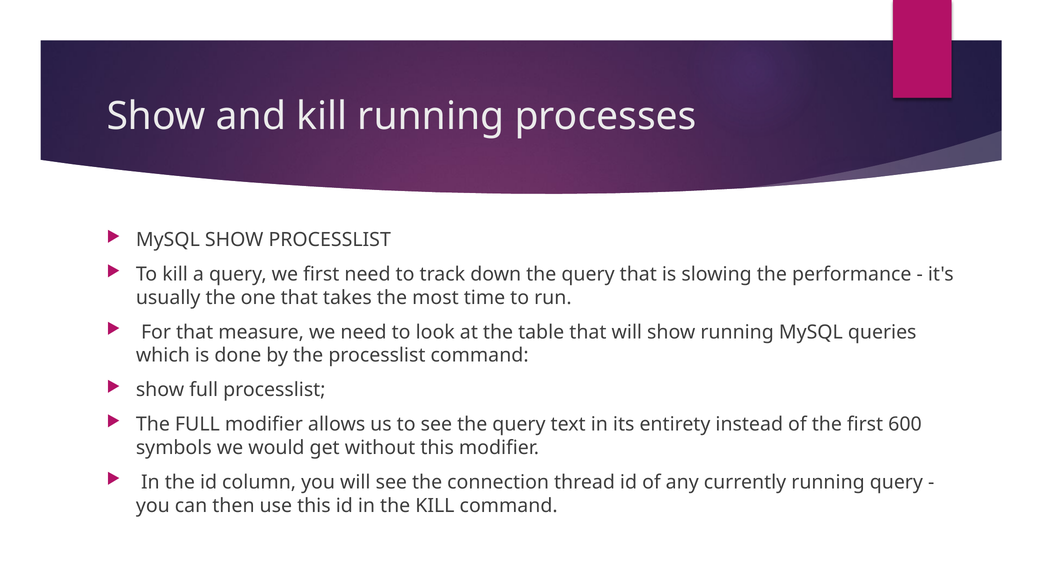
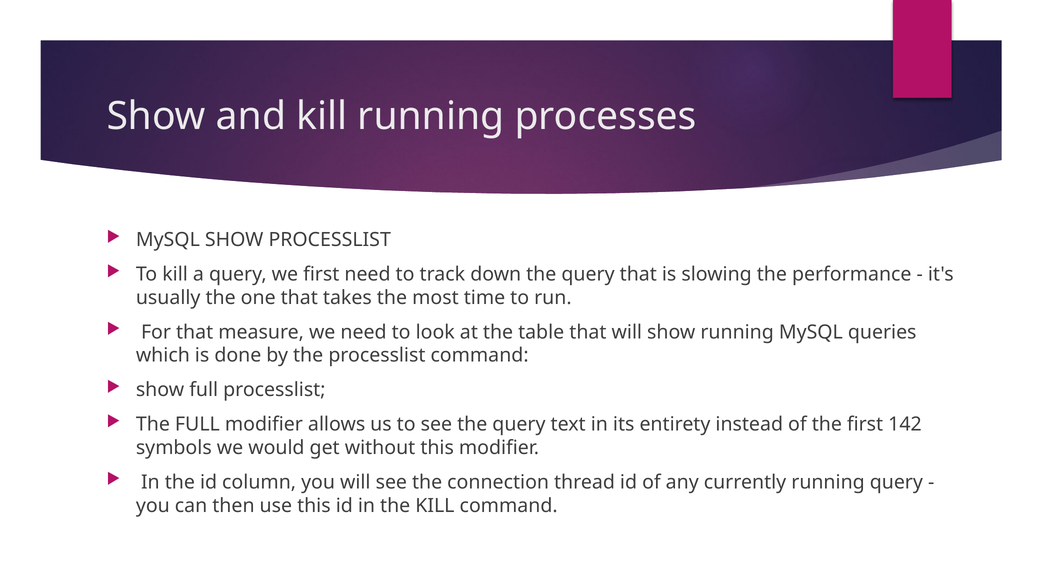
600: 600 -> 142 (905, 424)
